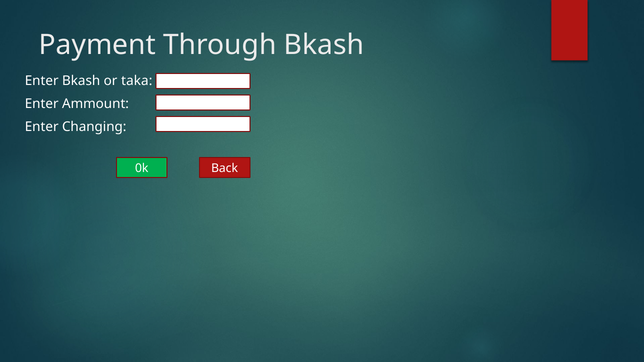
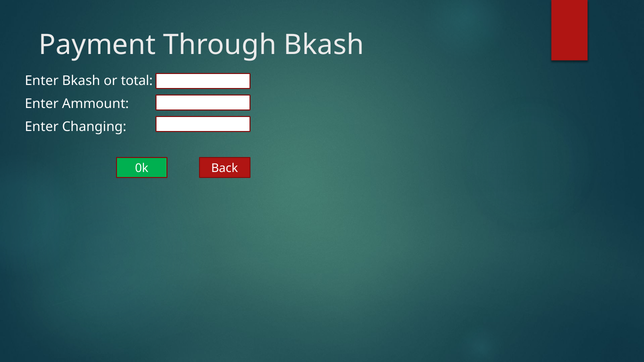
taka: taka -> total (137, 81)
